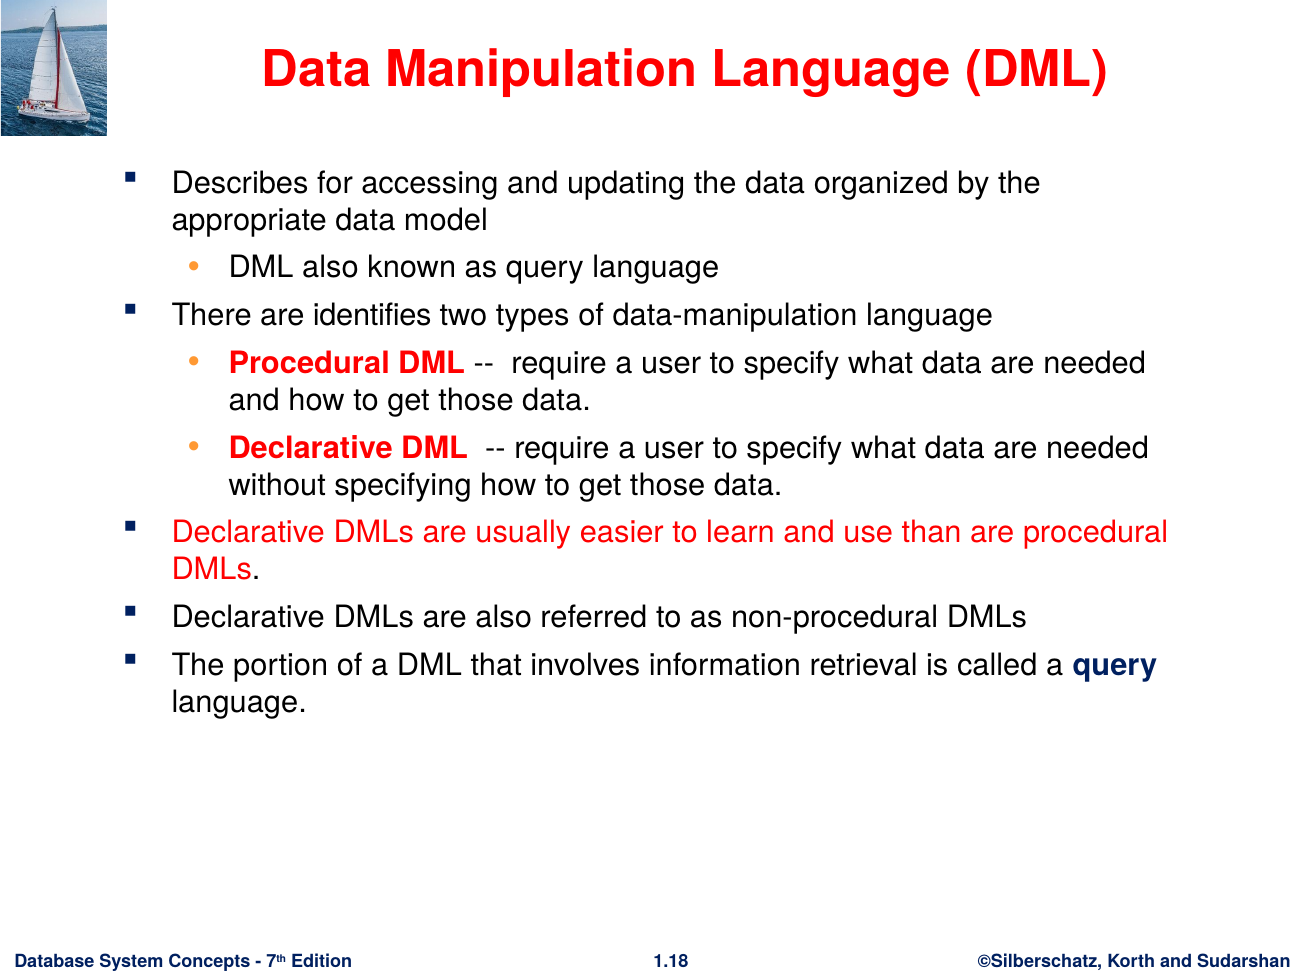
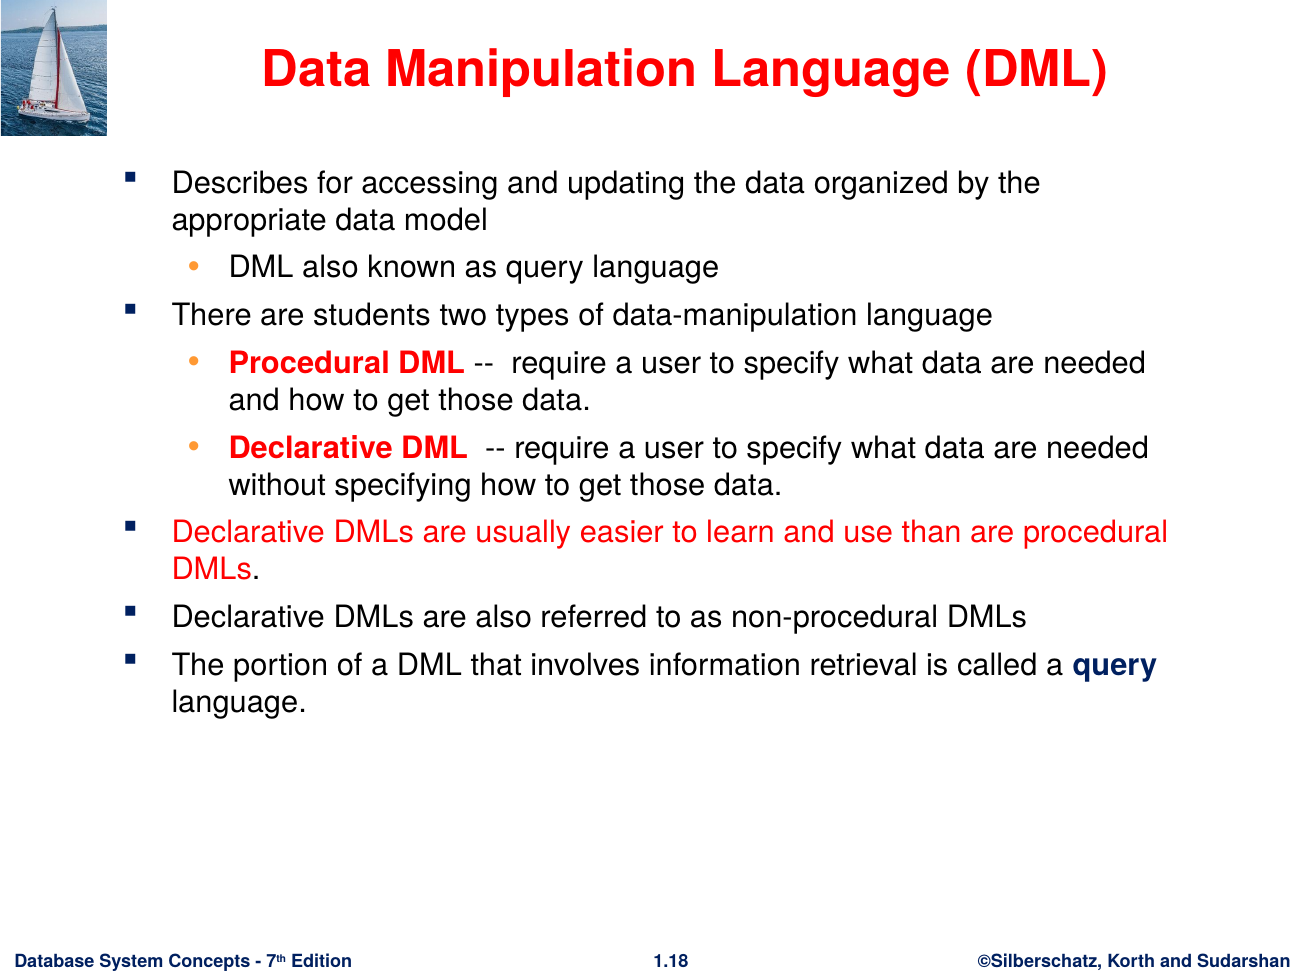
identifies: identifies -> students (372, 316)
